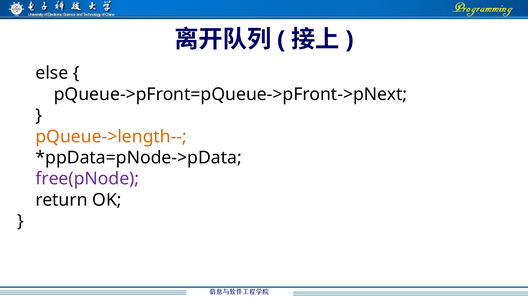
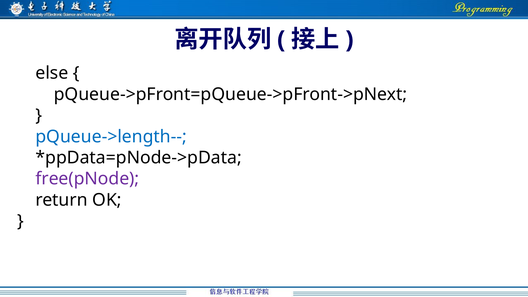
pQueue->length-- colour: orange -> blue (111, 137)
